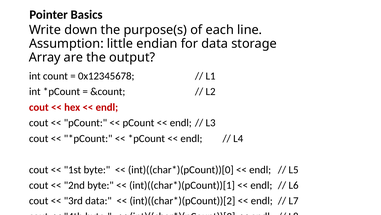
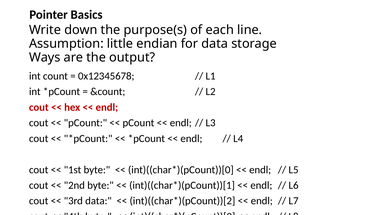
Array: Array -> Ways (45, 57)
